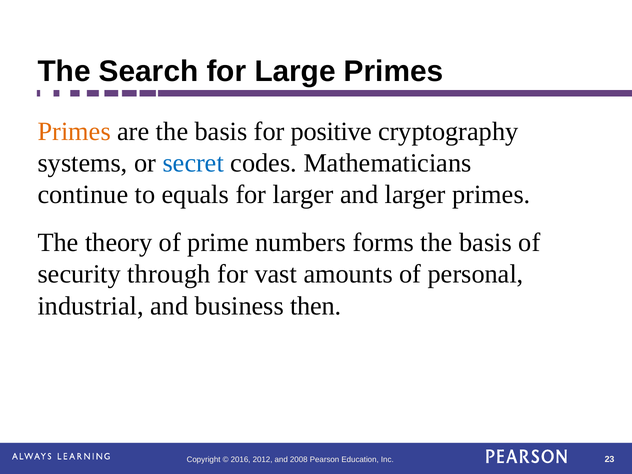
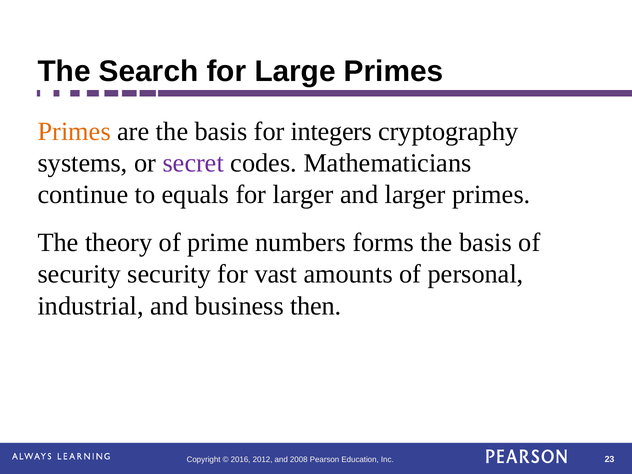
positive: positive -> integers (331, 131)
secret colour: blue -> purple (193, 163)
security through: through -> security (169, 274)
